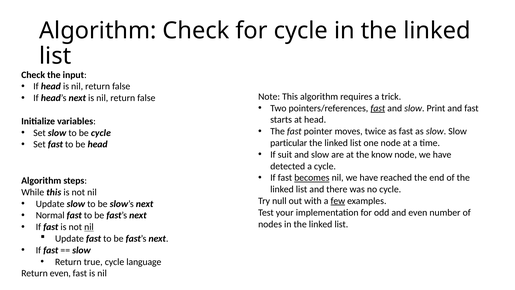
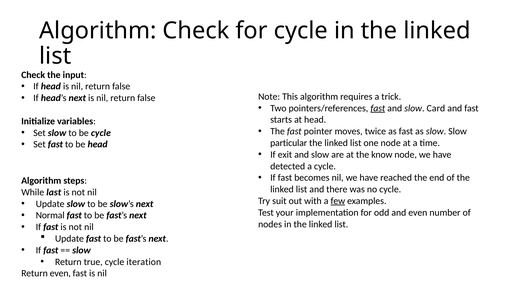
Print: Print -> Card (436, 108)
suit: suit -> exit (285, 154)
becomes underline: present -> none (312, 178)
While this: this -> last (54, 192)
null: null -> suit (279, 201)
nil underline: present -> none (89, 227)
language: language -> iteration (144, 262)
